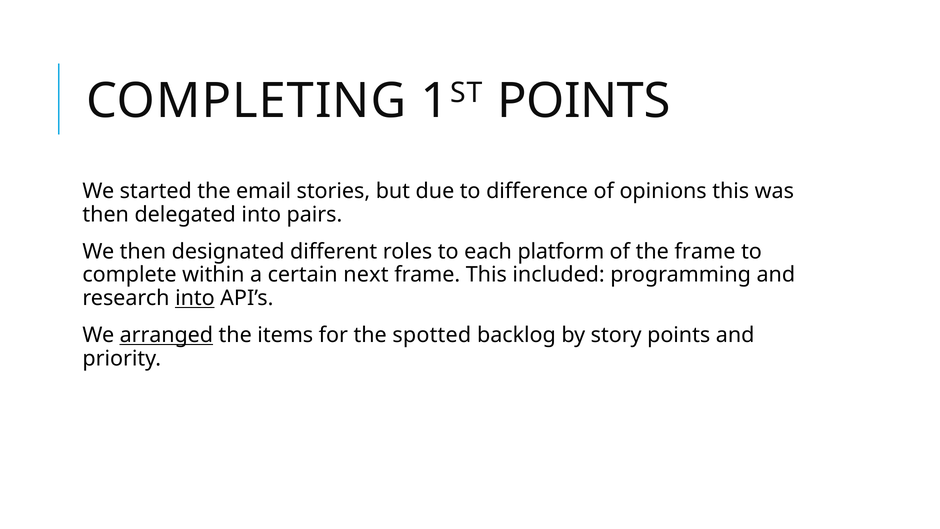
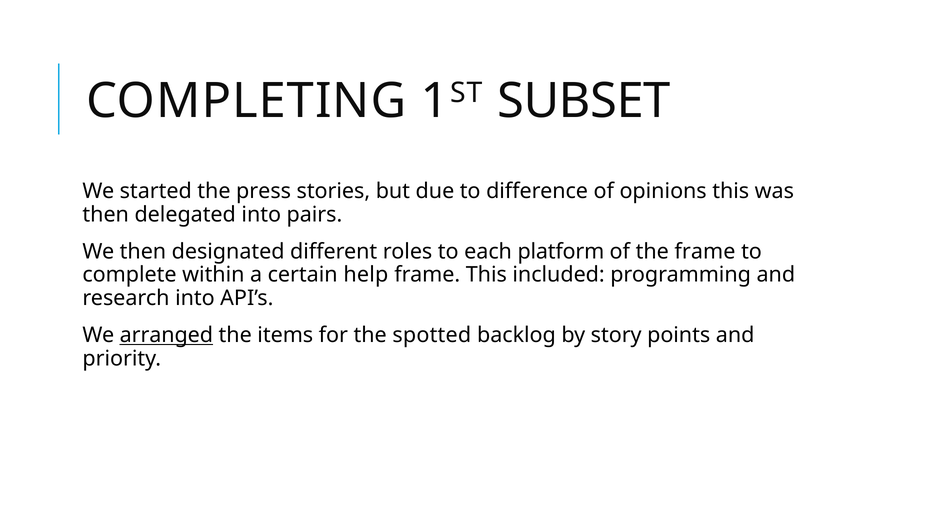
POINTS: POINTS -> SUBSET (584, 101)
email: email -> press (264, 191)
next: next -> help (366, 275)
into underline: present -> none (195, 298)
